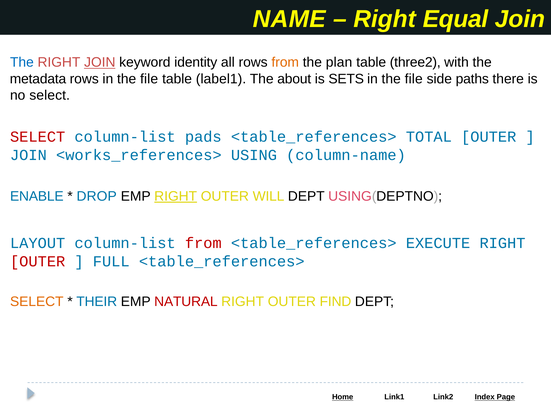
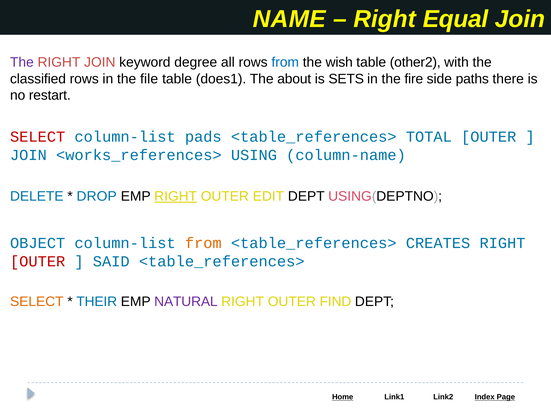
The colour: blue -> purple (22, 62)
JOIN underline: present -> none (100, 62)
identity: identity -> degree (196, 62)
from colour: orange -> blue (285, 62)
plan: plan -> wish (339, 62)
three2: three2 -> other2 (415, 62)
metadata: metadata -> classified (38, 79)
label1: label1 -> does1 (221, 79)
file: file -> fire (414, 79)
no select: select -> restart (50, 95)
ENABLE: ENABLE -> DELETE (37, 196)
WILL: WILL -> EDIT (268, 196)
LAYOUT: LAYOUT -> OBJECT (38, 243)
from colour: red -> orange (203, 243)
EXECUTE: EXECUTE -> CREATES (438, 243)
FULL: FULL -> SAID (111, 262)
NATURAL colour: red -> purple (186, 302)
